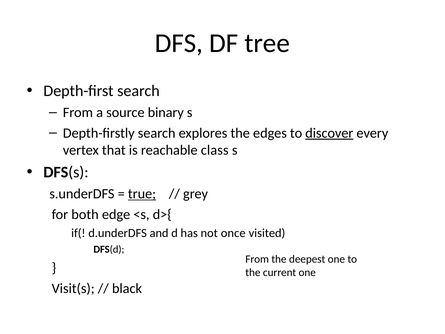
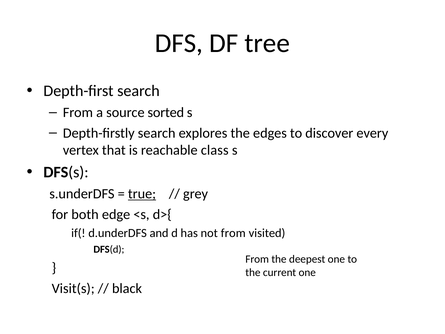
binary: binary -> sorted (166, 112)
discover underline: present -> none (329, 133)
not once: once -> from (233, 233)
